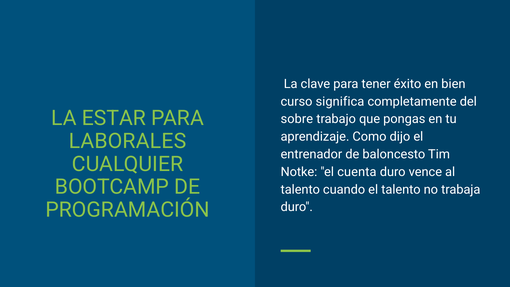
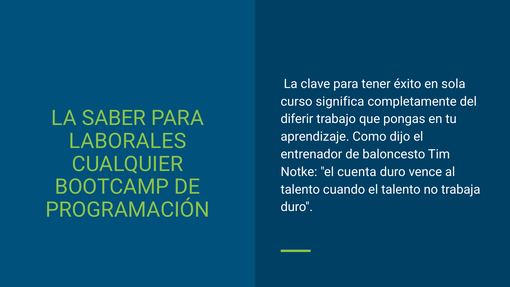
bien: bien -> sola (453, 84)
ESTAR: ESTAR -> SABER (114, 118)
sobre: sobre -> diferir (297, 119)
